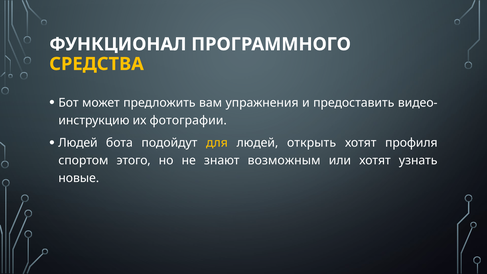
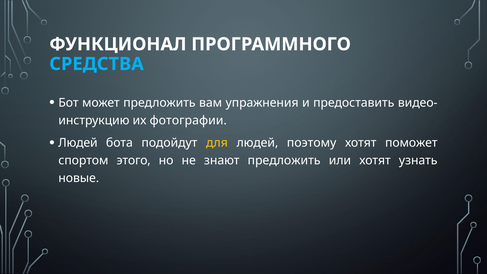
СРЕДСТВА colour: yellow -> light blue (97, 64)
открыть: открыть -> поэтому (312, 143)
профиля: профиля -> поможет (411, 143)
знают возможным: возможным -> предложить (284, 160)
